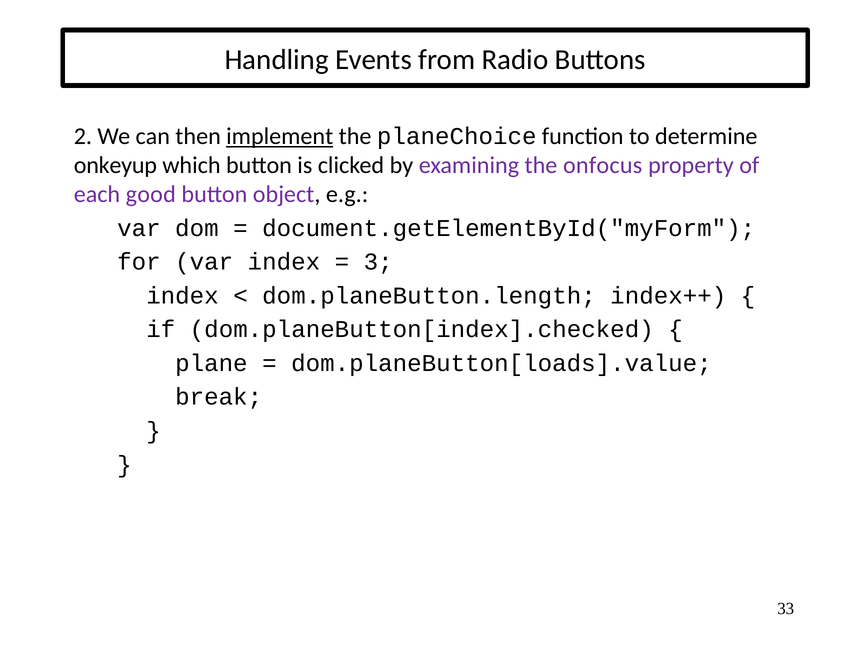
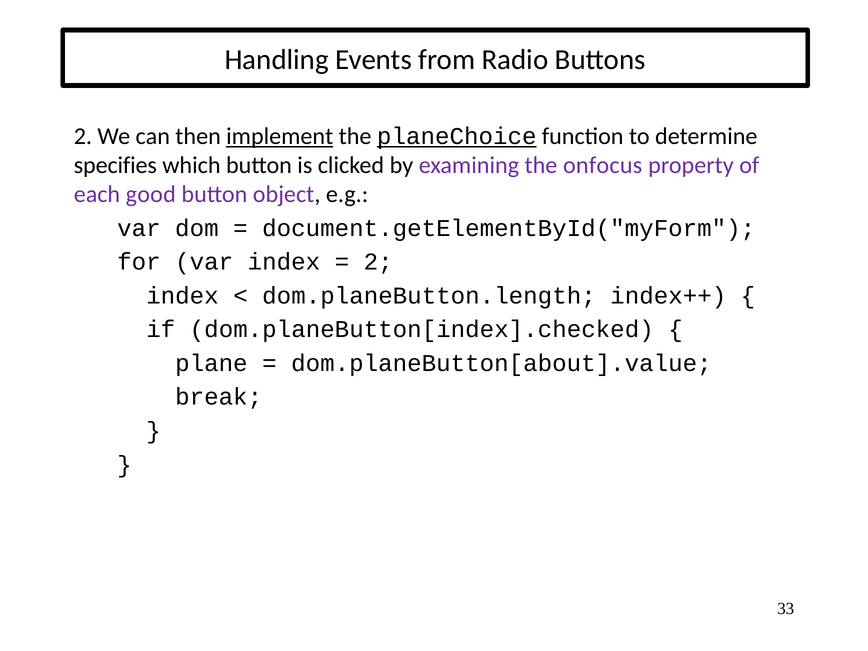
planeChoice underline: none -> present (457, 136)
onkeyup: onkeyup -> specifies (115, 165)
3: 3 -> 2 (378, 262)
dom.planeButton[loads].value: dom.planeButton[loads].value -> dom.planeButton[about].value (501, 363)
